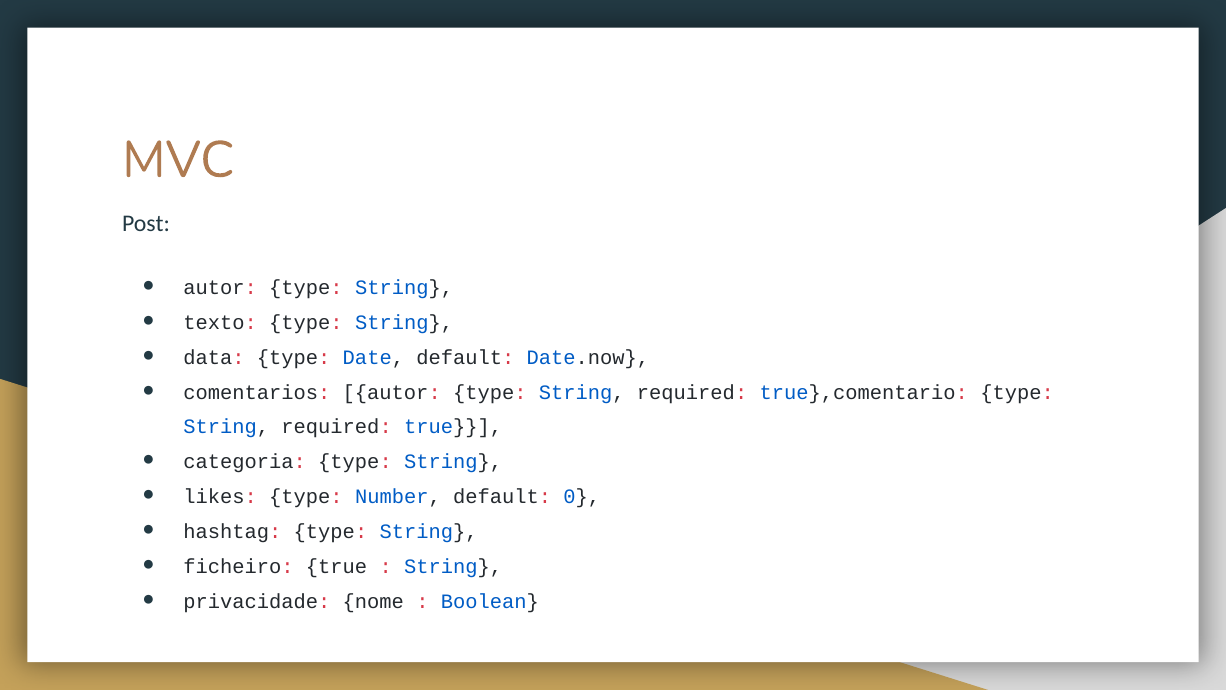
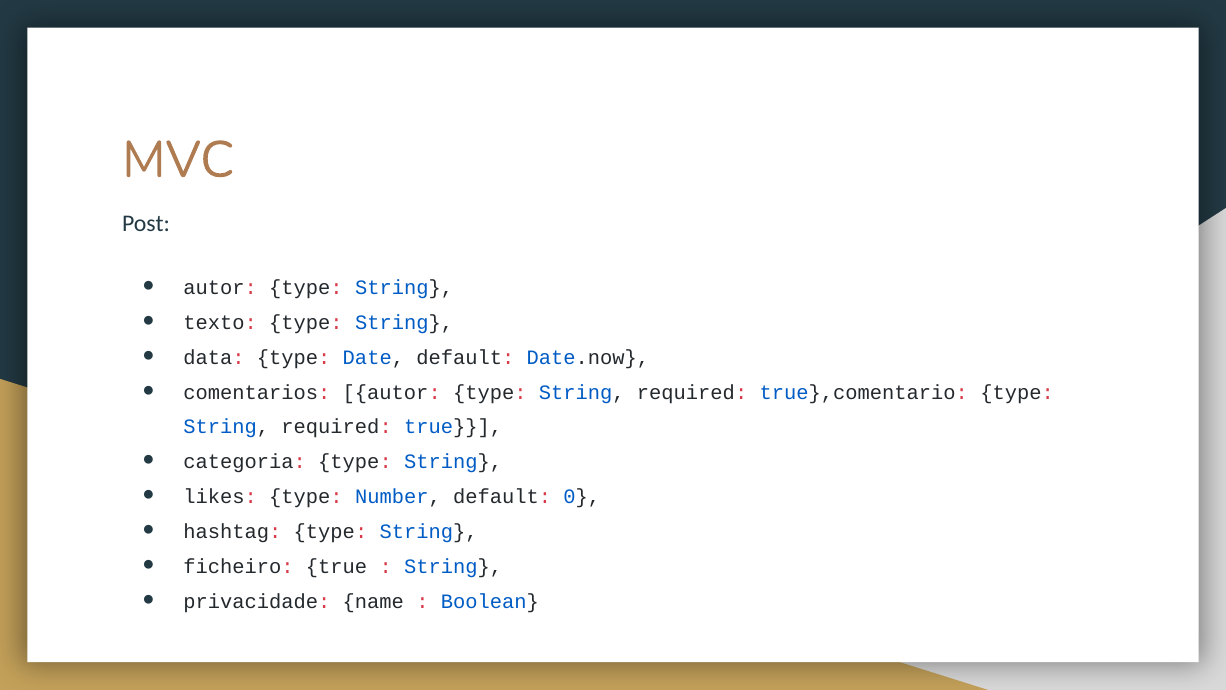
nome: nome -> name (373, 601)
